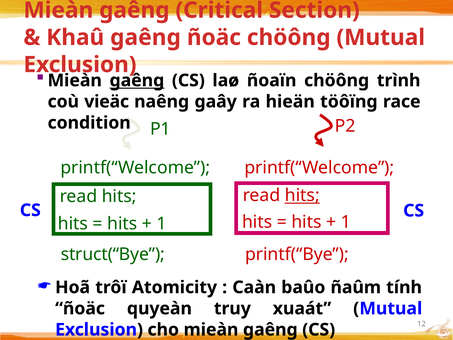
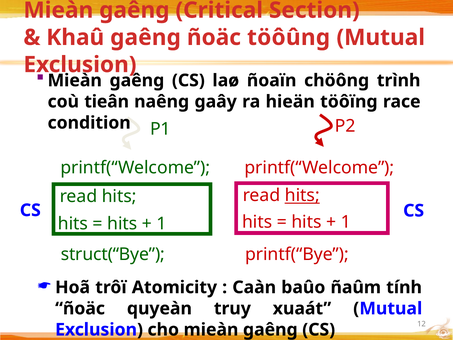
chöông: chöông -> töôûng (289, 37)
gaêng underline: present -> none (137, 80)
vieäc: vieäc -> tieân (107, 102)
